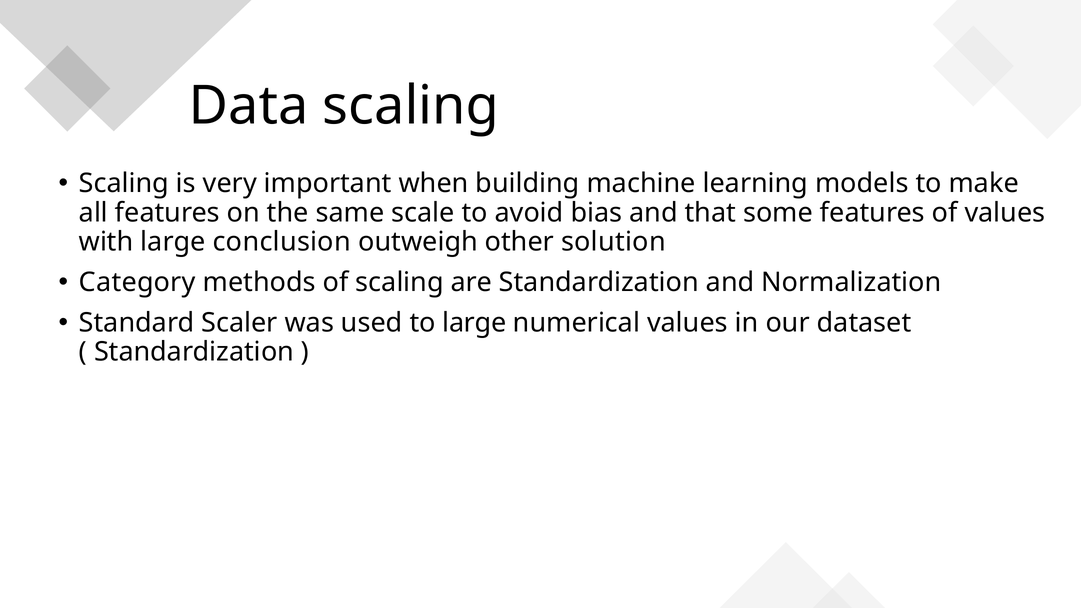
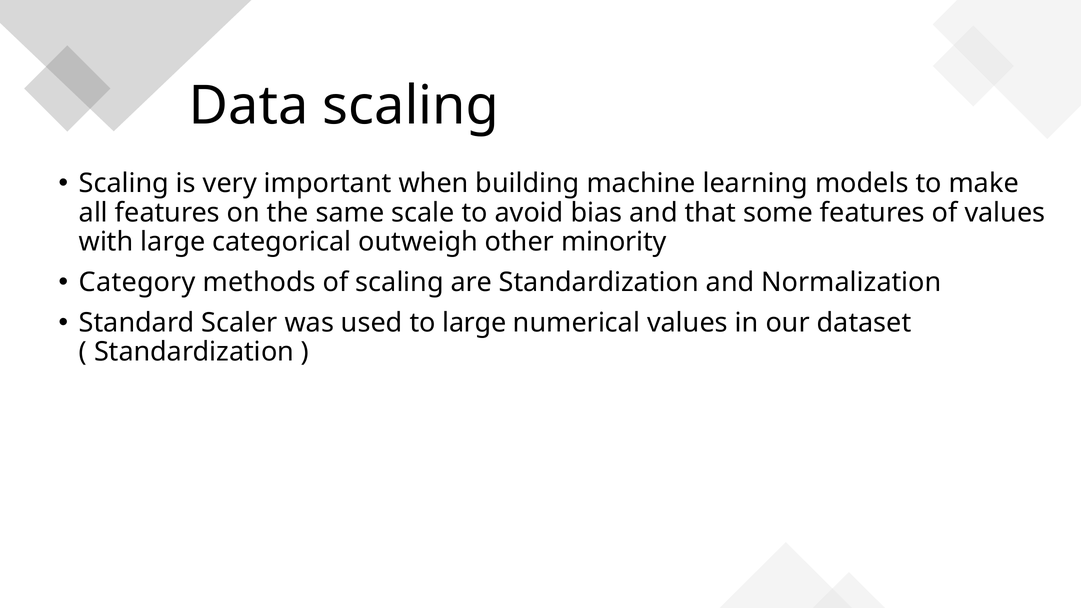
conclusion: conclusion -> categorical (282, 242)
solution: solution -> minority (614, 242)
